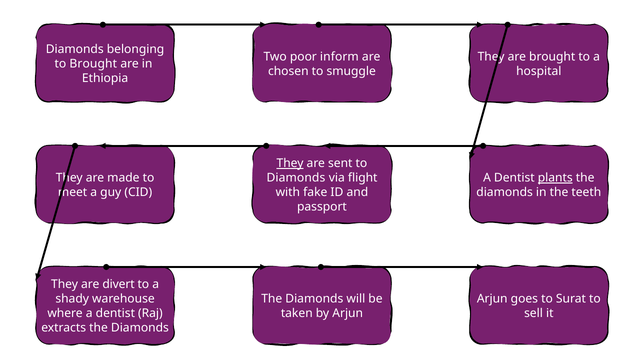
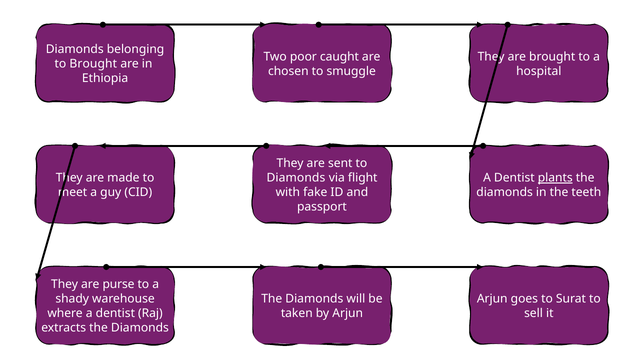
inform: inform -> caught (339, 57)
They underline: present -> none (290, 163)
divert: divert -> purse (118, 285)
